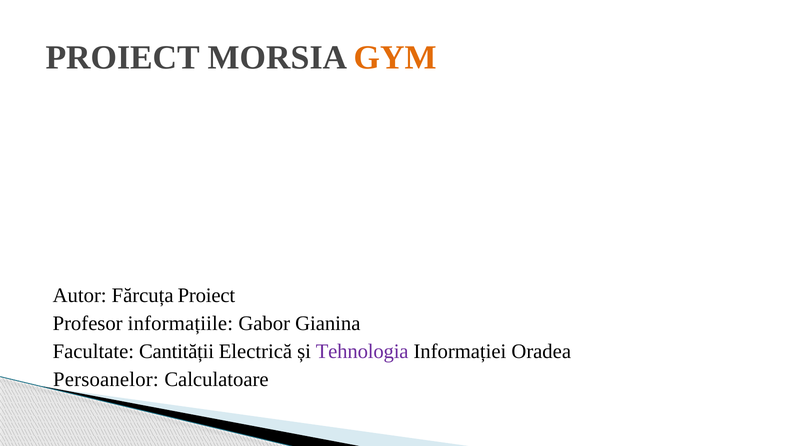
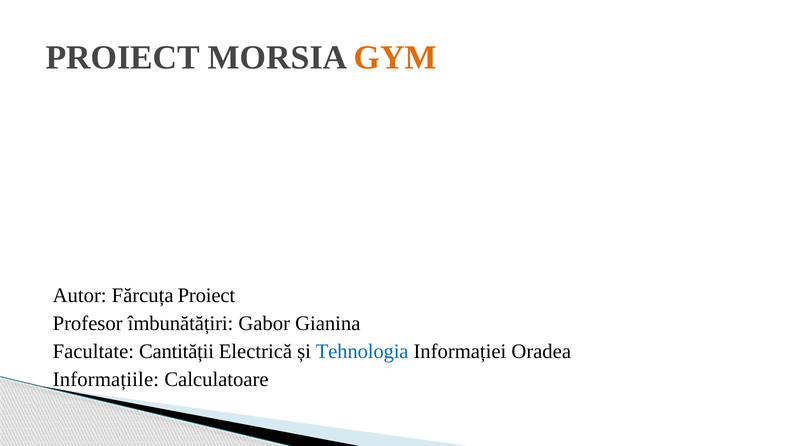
informațiile: informațiile -> îmbunătățiri (181, 324)
Tehnologia colour: purple -> blue (362, 352)
Persoanelor: Persoanelor -> Informațiile (106, 380)
